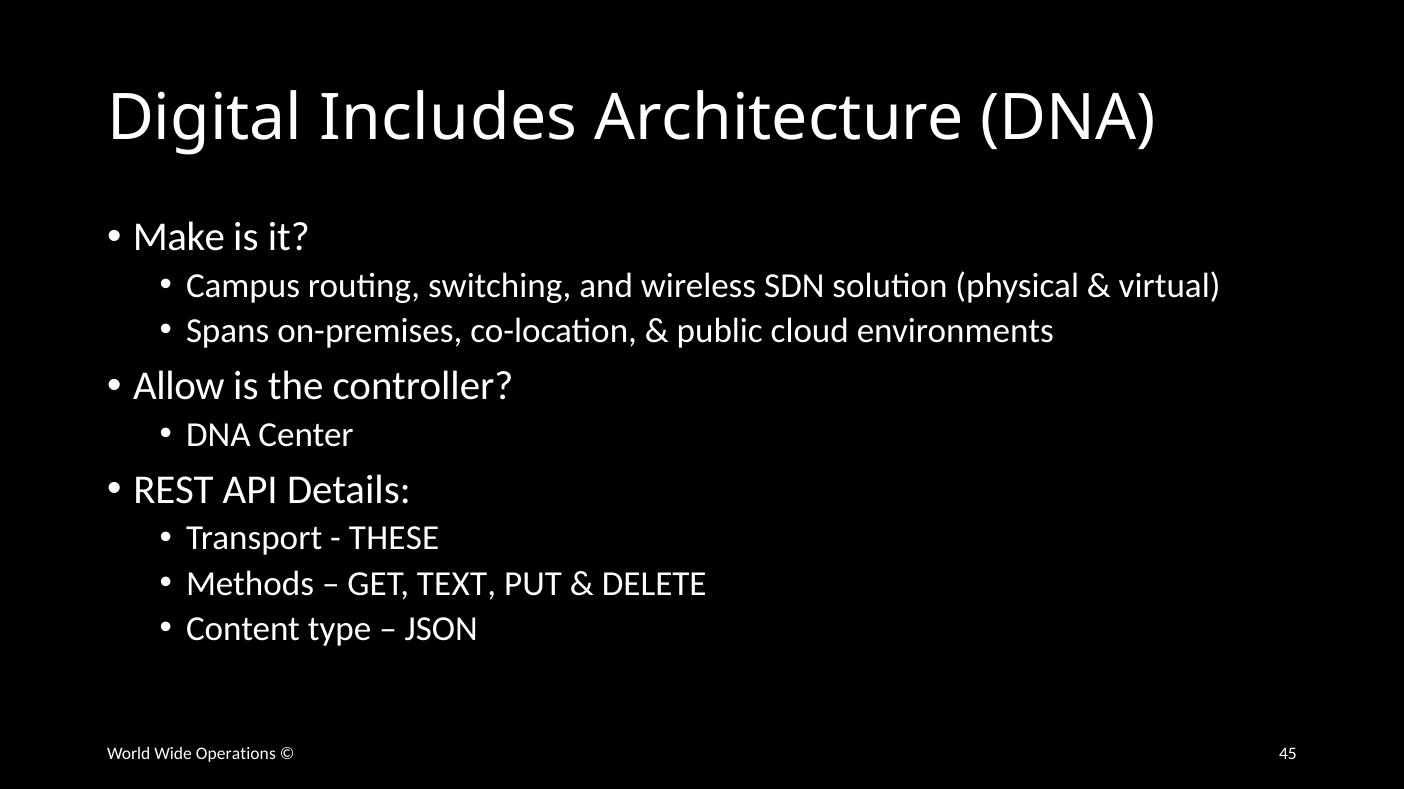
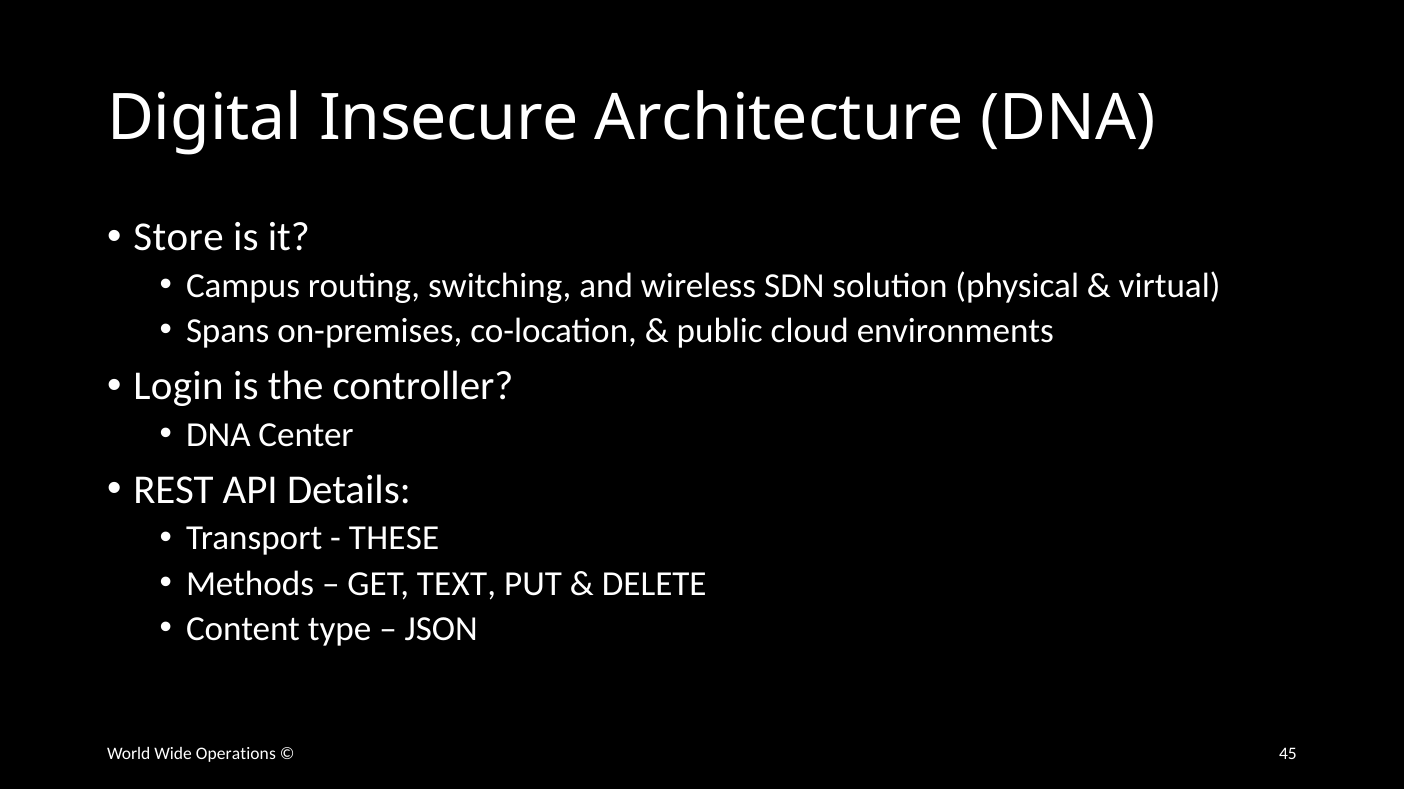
Includes: Includes -> Insecure (449, 118)
Make: Make -> Store (179, 237)
Allow: Allow -> Login (179, 386)
